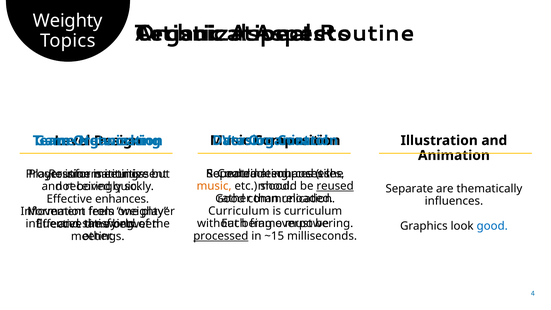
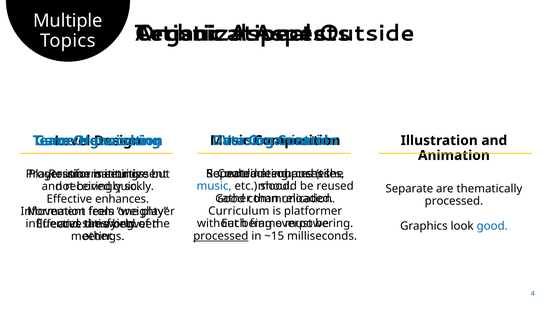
Weighty: Weighty -> Multiple (68, 21)
Routine: Routine -> Outside (367, 33)
music colour: orange -> blue (214, 186)
reused underline: present -> none (335, 186)
influences: influences -> processed (454, 201)
is curriculum: curriculum -> platformer (313, 211)
